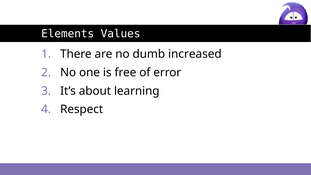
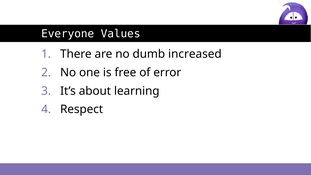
Elements: Elements -> Everyone (68, 34)
